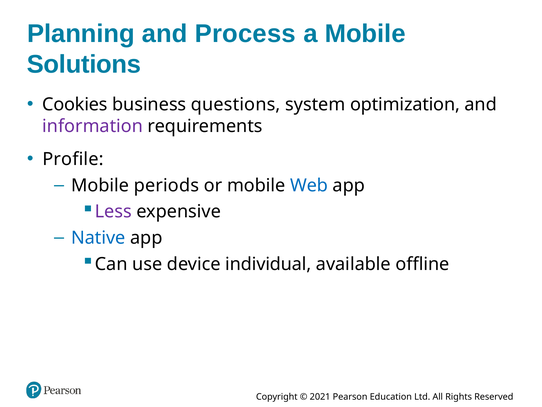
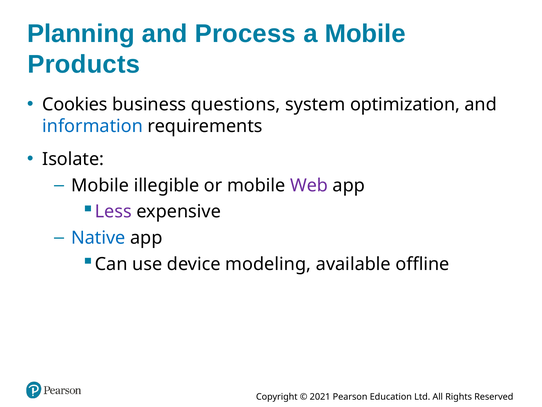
Solutions: Solutions -> Products (84, 64)
information colour: purple -> blue (93, 126)
Profile: Profile -> Isolate (73, 159)
periods: periods -> illegible (167, 185)
Web colour: blue -> purple (309, 185)
individual: individual -> modeling (268, 264)
